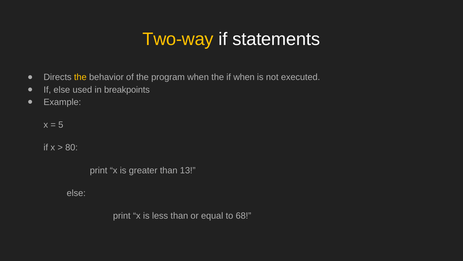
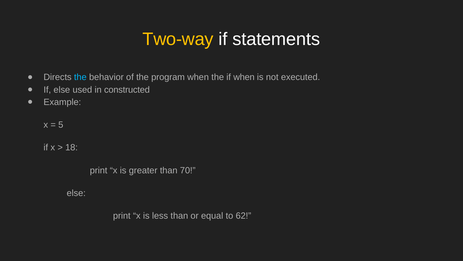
the colour: yellow -> light blue (80, 77)
breakpoints: breakpoints -> constructed (127, 90)
80: 80 -> 18 (72, 147)
13: 13 -> 70 (188, 170)
68: 68 -> 62 (243, 215)
